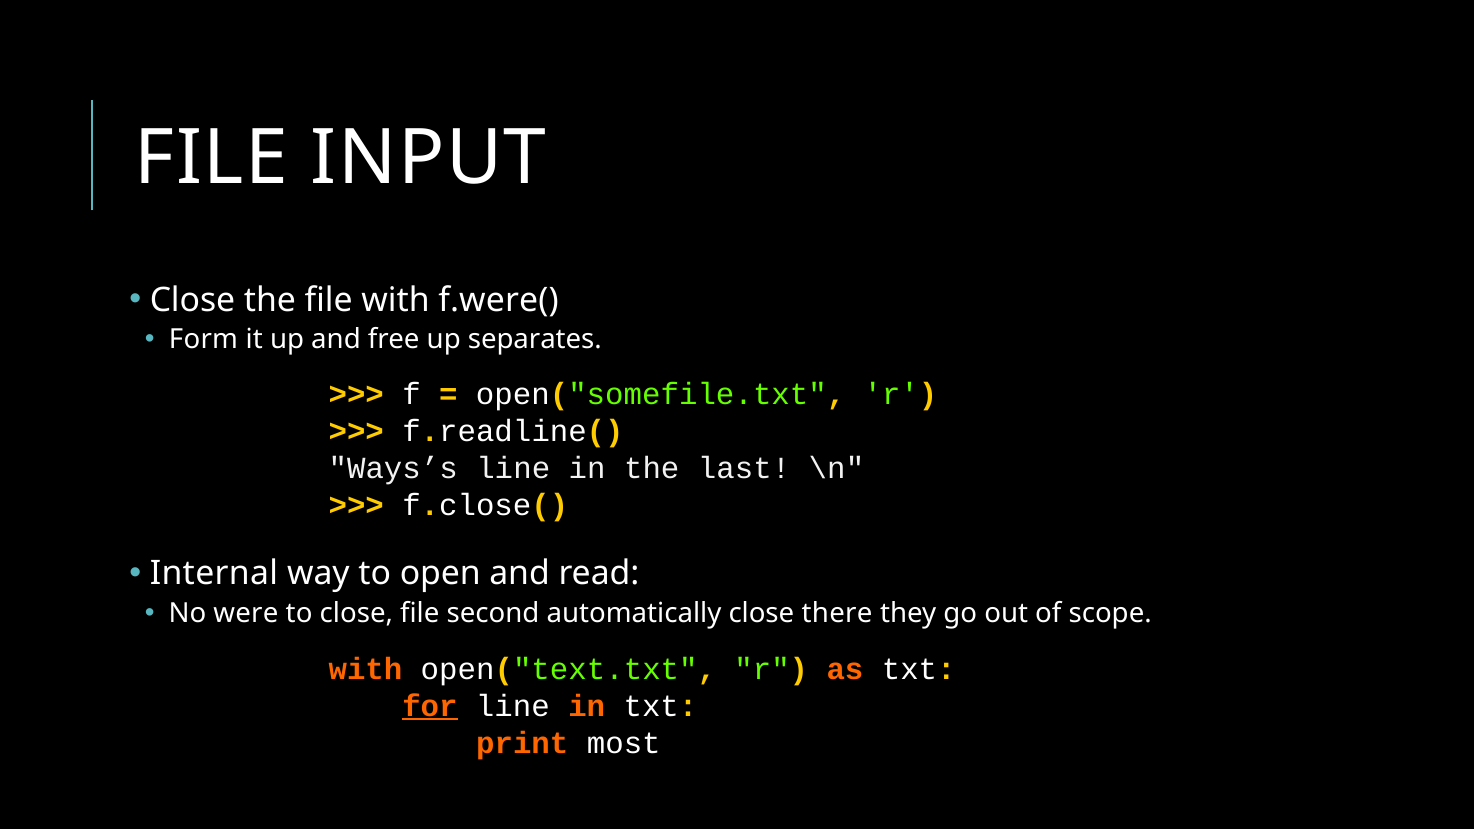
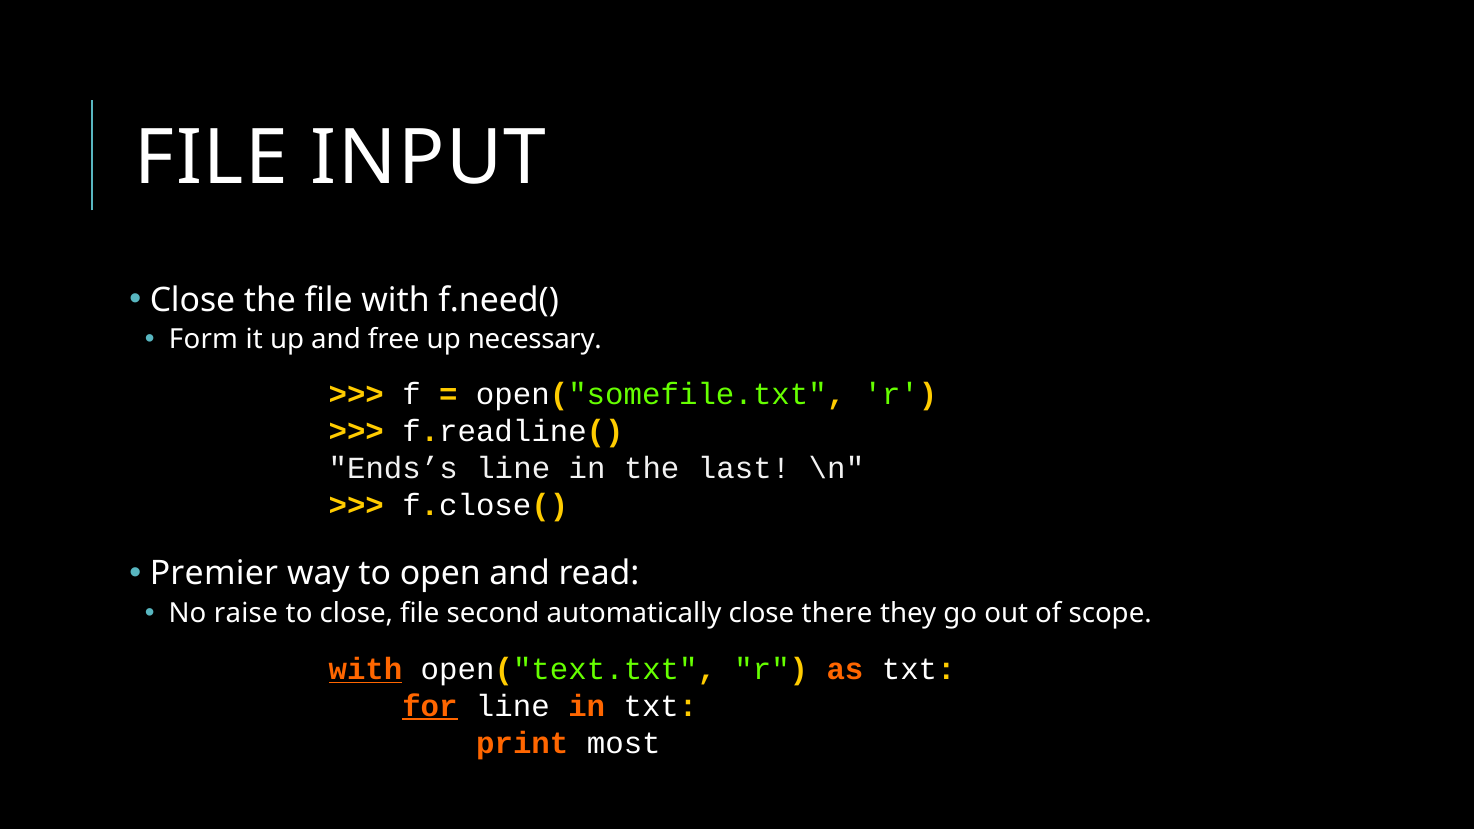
f.were(: f.were( -> f.need( (499, 300)
separates: separates -> necessary (535, 339)
Ways’s: Ways’s -> Ends’s (393, 468)
Internal: Internal -> Premier (214, 574)
were: were -> raise (246, 613)
with underline: none -> present (365, 669)
